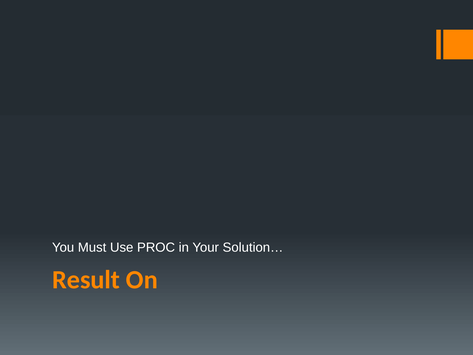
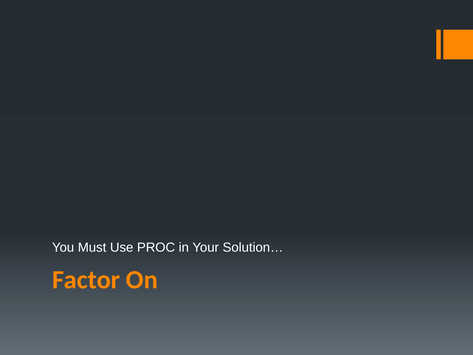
Result: Result -> Factor (86, 280)
